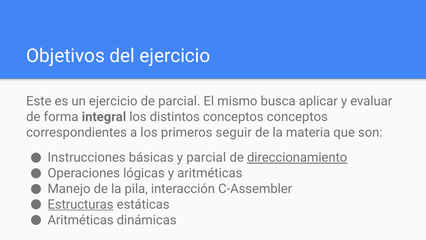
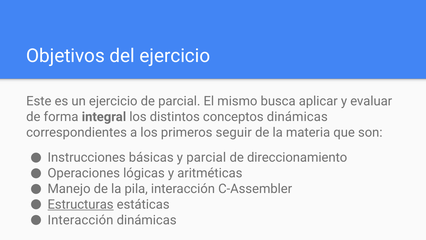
conceptos conceptos: conceptos -> dinámicas (297, 117)
direccionamiento underline: present -> none (297, 157)
Aritméticas: Aritméticas -> Interacción (80, 220)
